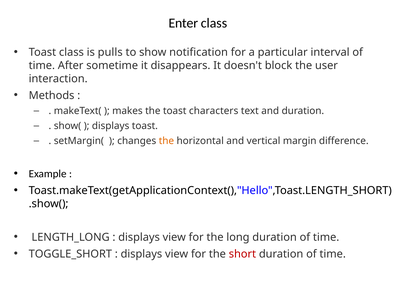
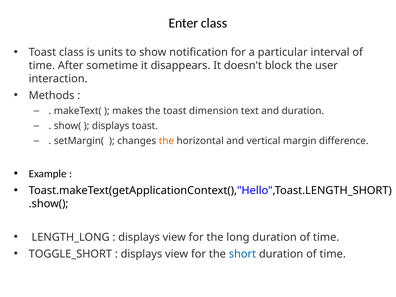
pulls: pulls -> units (110, 52)
characters: characters -> dimension (214, 111)
short colour: red -> blue (242, 254)
